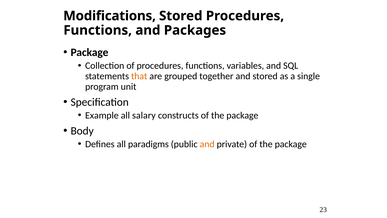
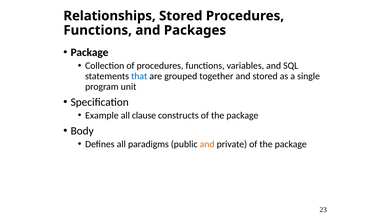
Modifications: Modifications -> Relationships (110, 16)
that colour: orange -> blue (139, 76)
salary: salary -> clause (144, 115)
